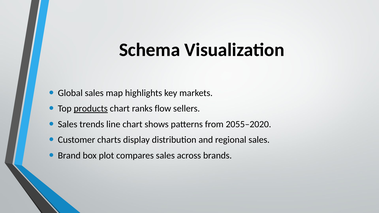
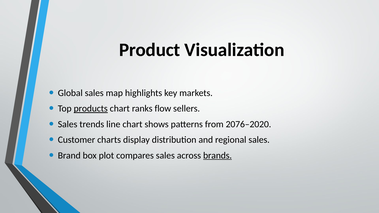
Schema: Schema -> Product (150, 50)
2055–2020: 2055–2020 -> 2076–2020 (248, 124)
brands underline: none -> present (217, 156)
